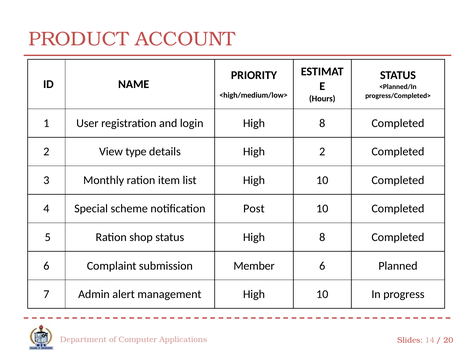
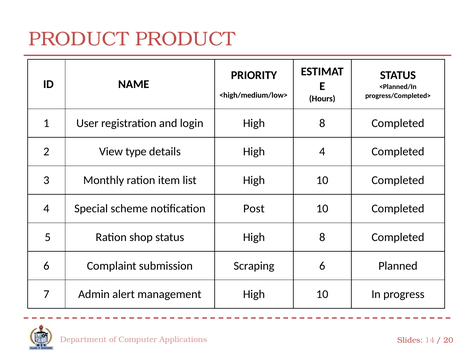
PRODUCT ACCOUNT: ACCOUNT -> PRODUCT (185, 39)
High 2: 2 -> 4 (322, 152)
Member: Member -> Scraping (254, 266)
